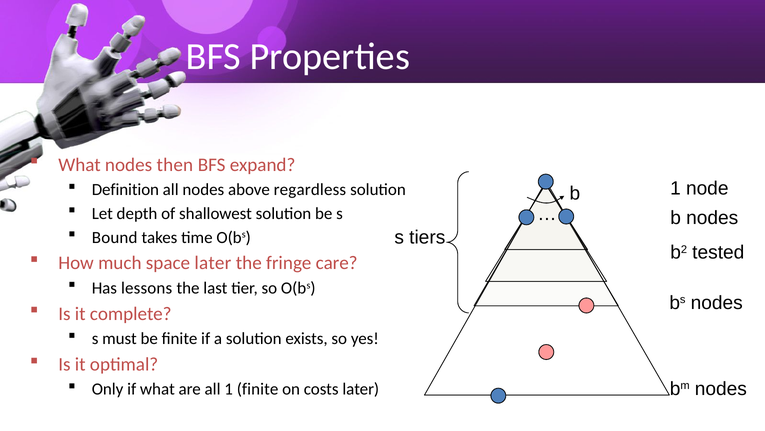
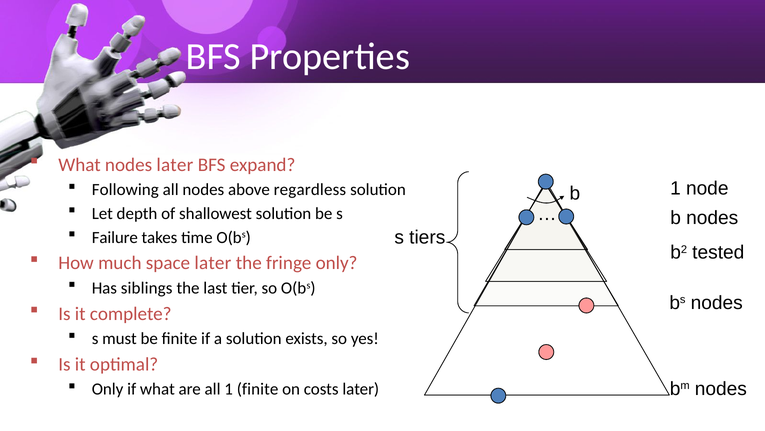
nodes then: then -> later (175, 165)
Definition: Definition -> Following (125, 189)
Bound: Bound -> Failure (115, 237)
fringe care: care -> only (337, 263)
lessons: lessons -> siblings (147, 288)
